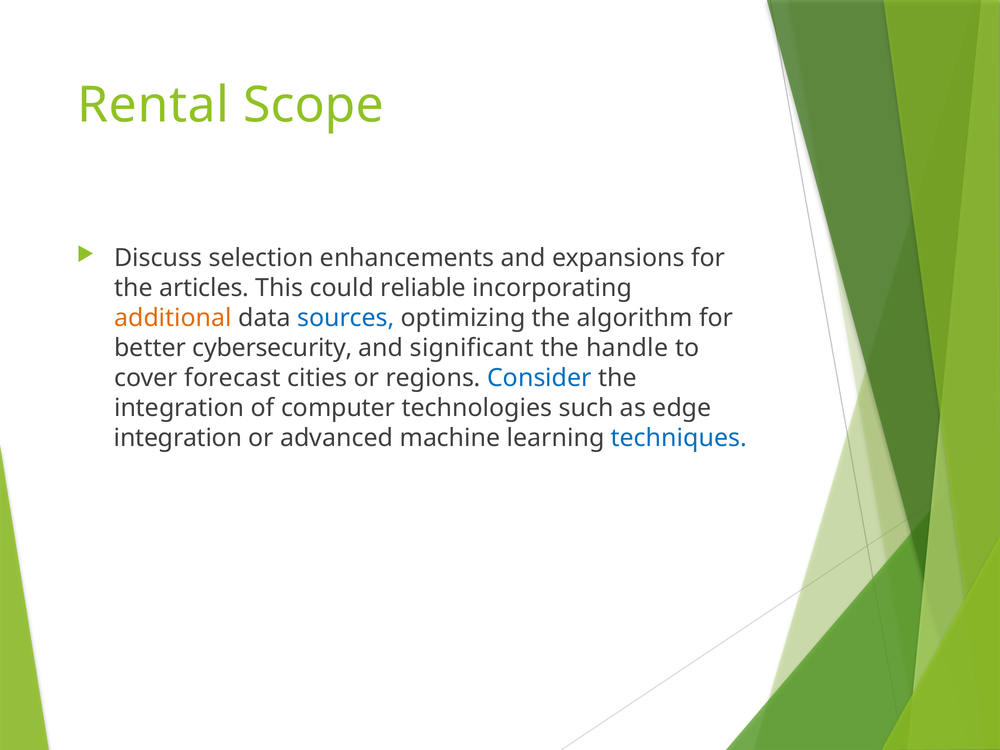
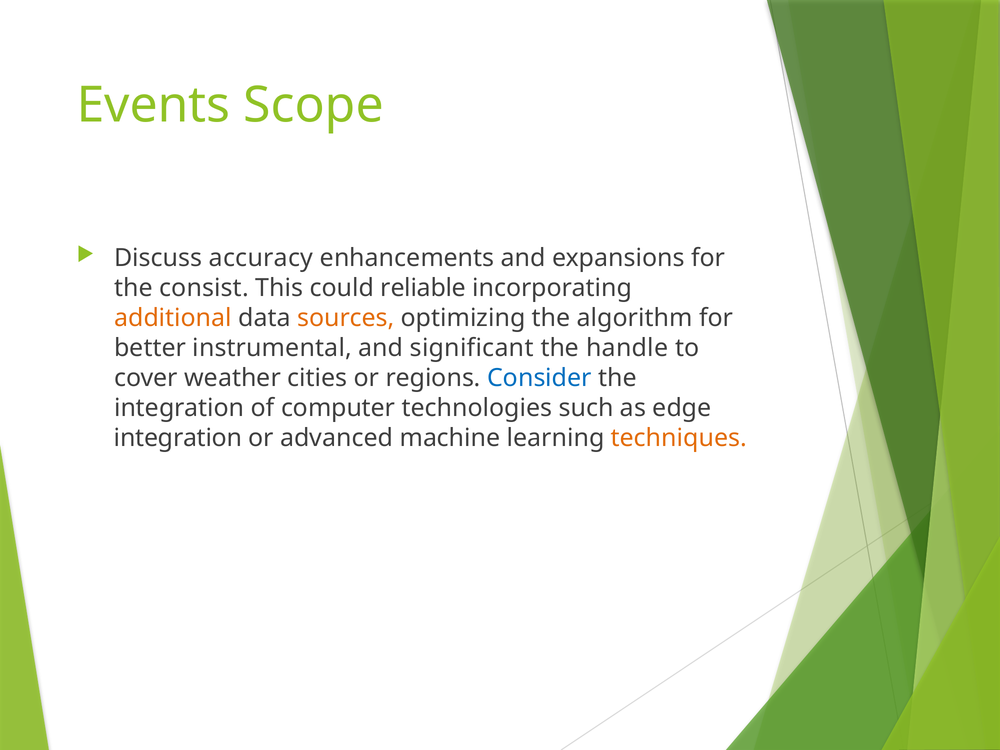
Rental: Rental -> Events (153, 105)
selection: selection -> accuracy (261, 258)
articles: articles -> consist (204, 288)
sources colour: blue -> orange (346, 318)
cybersecurity: cybersecurity -> instrumental (272, 348)
forecast: forecast -> weather (233, 378)
techniques colour: blue -> orange (679, 438)
